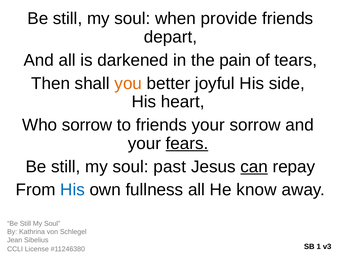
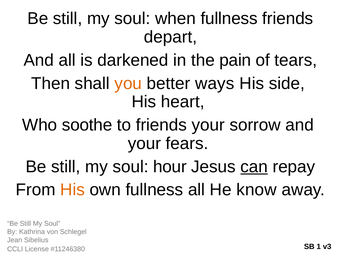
when provide: provide -> fullness (229, 19)
joyful: joyful -> ways (215, 83)
Who sorrow: sorrow -> soothe (87, 125)
fears underline: present -> none (187, 143)
past: past -> hour (170, 166)
His colour: blue -> orange (73, 190)
